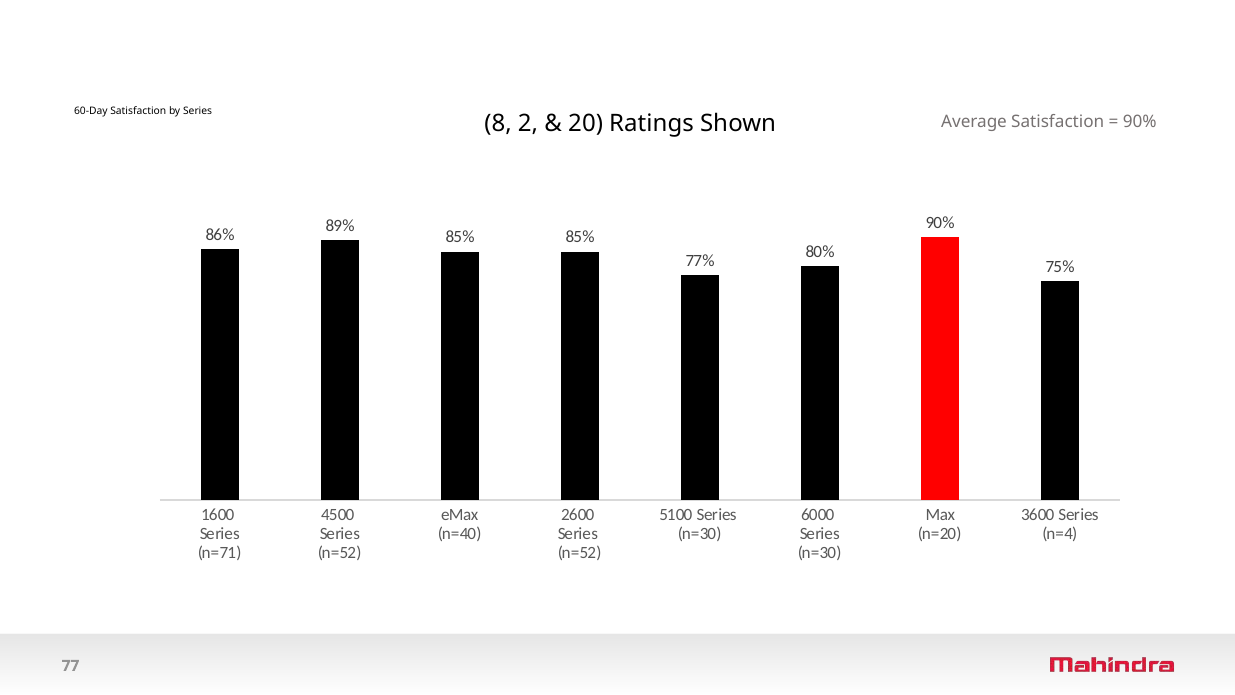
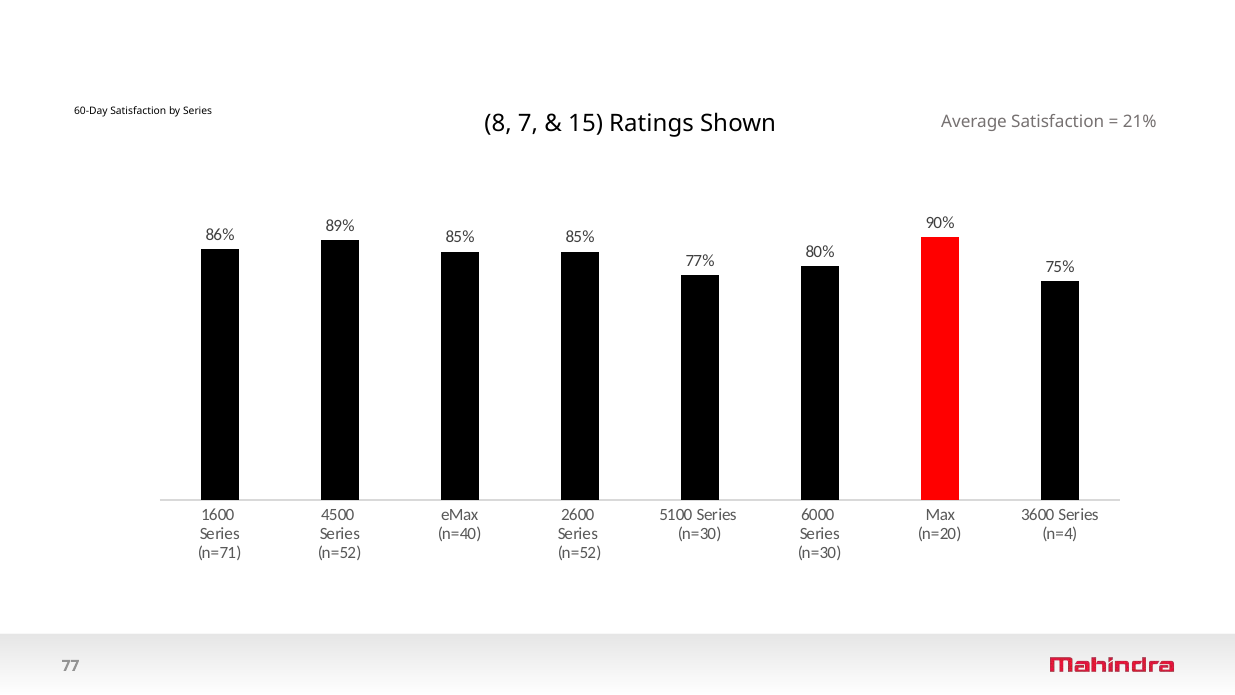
2: 2 -> 7 (528, 124)
20: 20 -> 15 (586, 124)
90%: 90% -> 21% (1140, 122)
